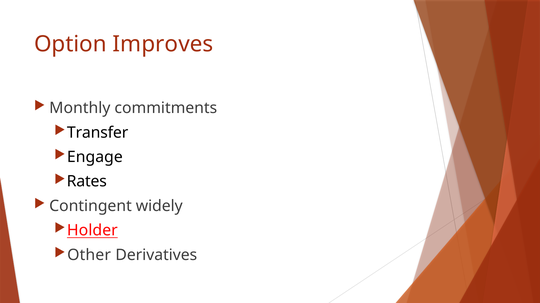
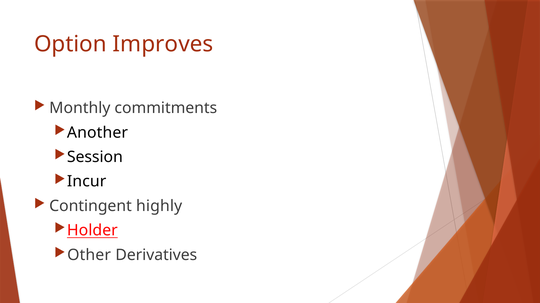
Transfer: Transfer -> Another (97, 133)
Engage: Engage -> Session (95, 157)
Rates: Rates -> Incur (87, 182)
widely: widely -> highly (159, 206)
